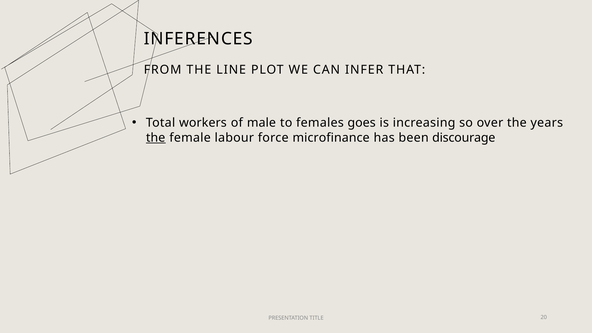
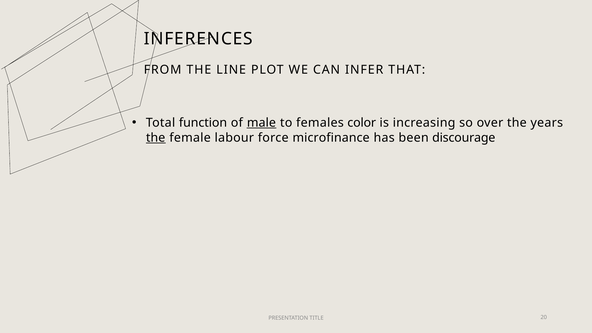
workers: workers -> function (203, 123)
male underline: none -> present (261, 123)
goes: goes -> color (362, 123)
